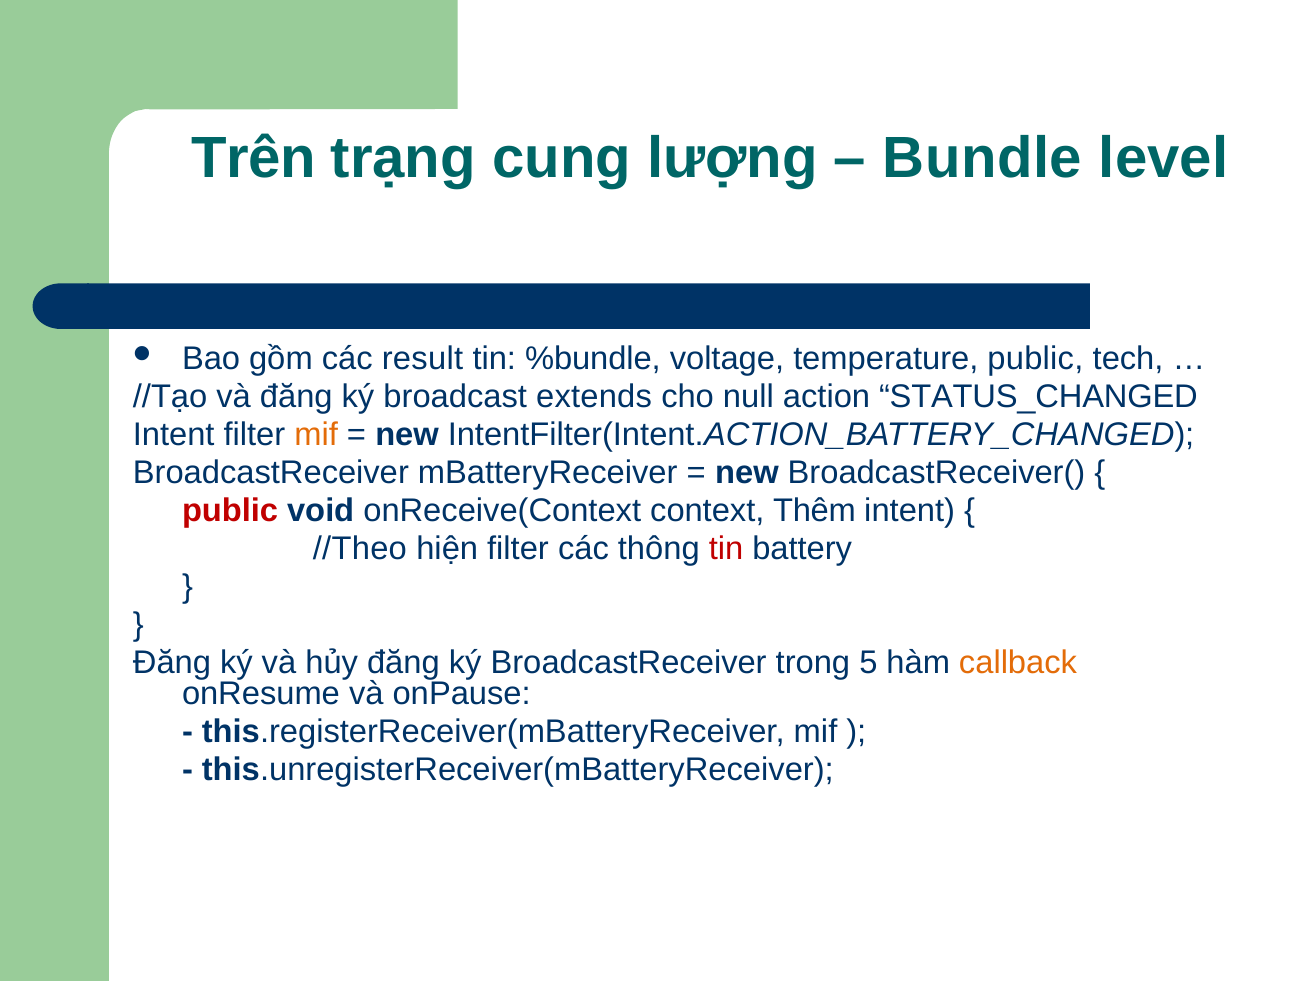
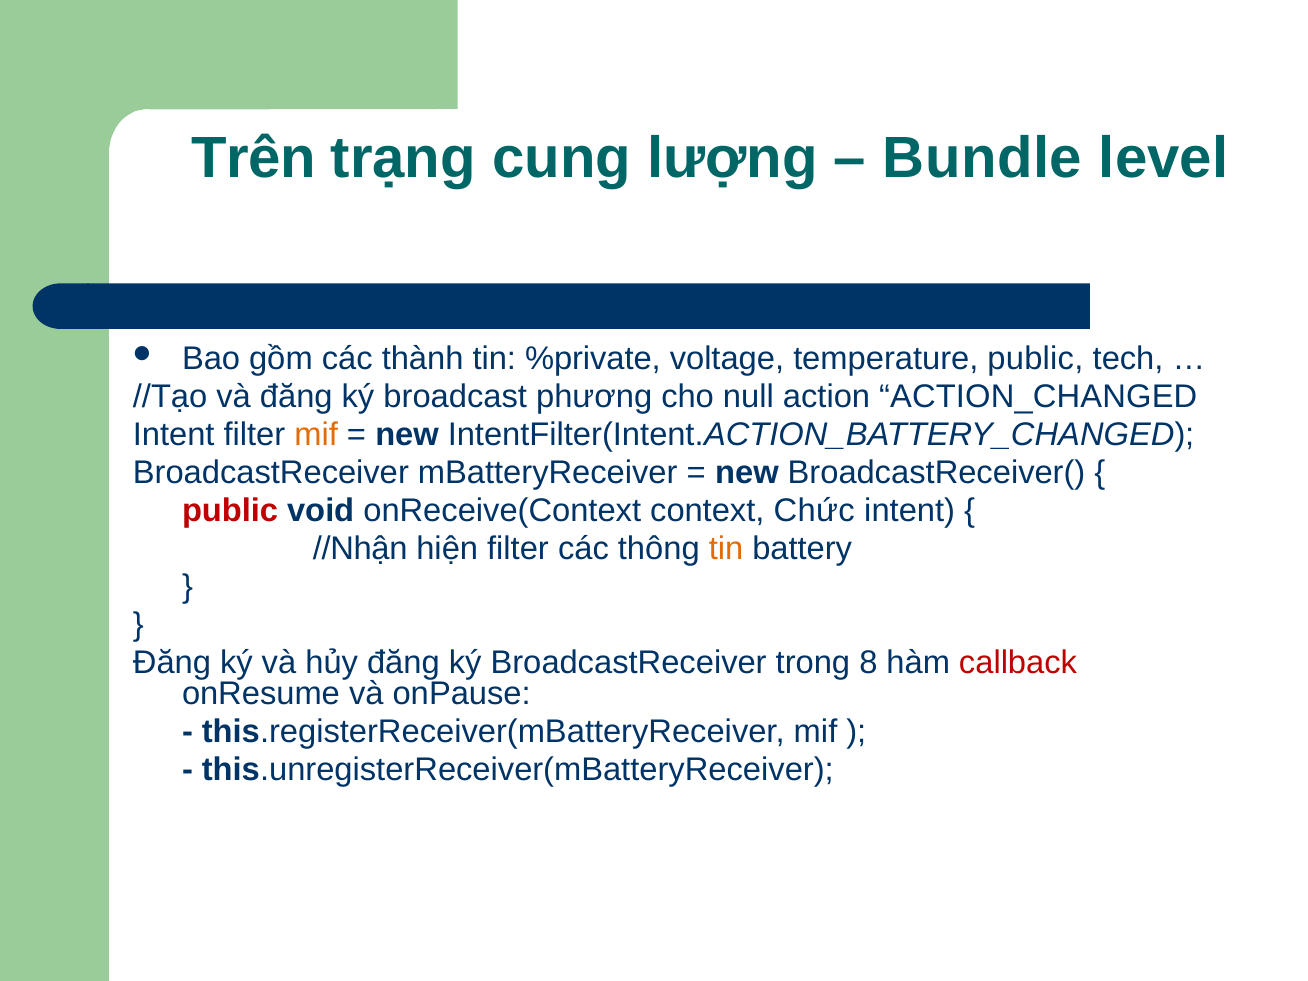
result: result -> thành (423, 359)
%bundle: %bundle -> %private (593, 359)
extends: extends -> phương (594, 397)
STATUS_CHANGED: STATUS_CHANGED -> ACTION_CHANGED (1038, 397)
Thêm: Thêm -> Chức (814, 511)
//Theo: //Theo -> //Nhận (360, 549)
tin colour: red -> orange (726, 549)
5: 5 -> 8 (868, 662)
callback colour: orange -> red (1018, 662)
